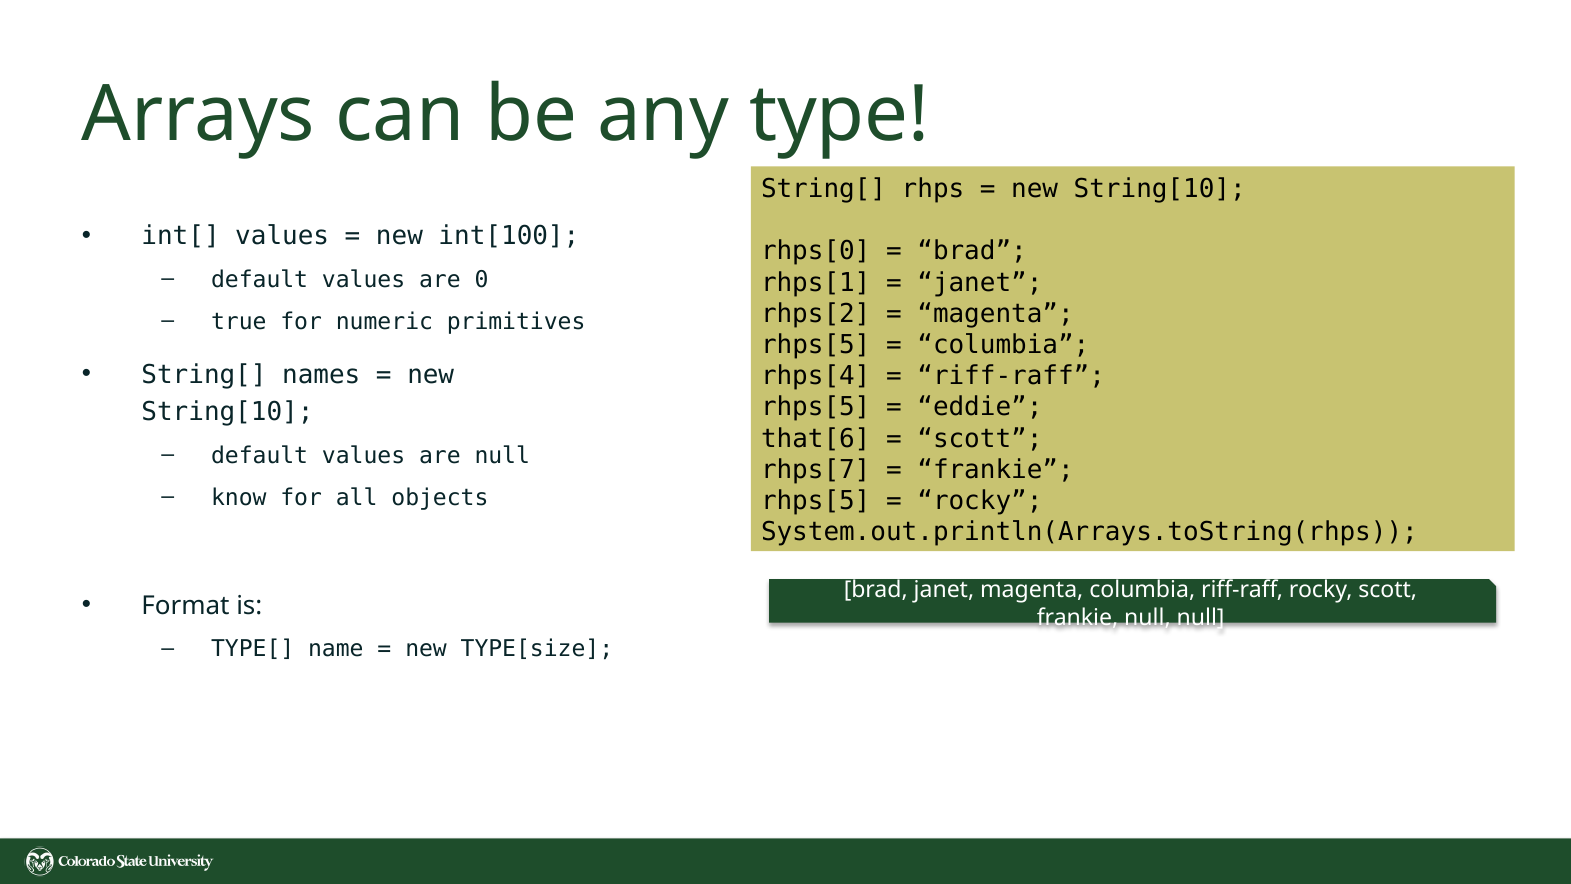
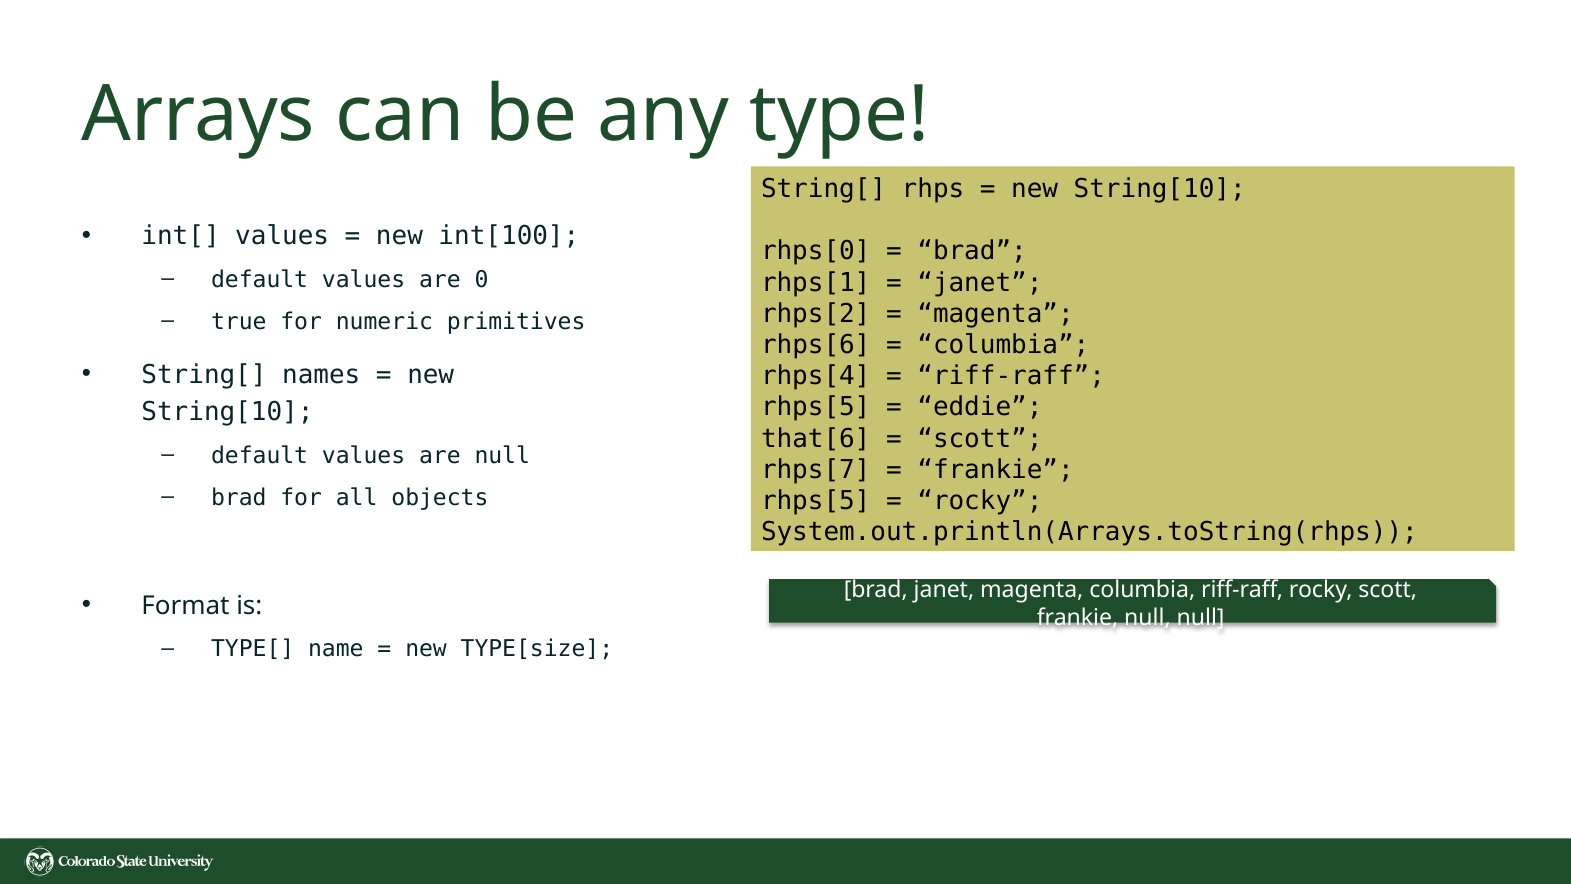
rhps[5: rhps[5 -> rhps[6 (816, 345)
know: know -> brad (239, 497)
